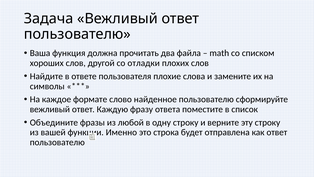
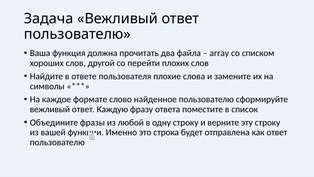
math: math -> array (219, 53)
отладки: отладки -> перейти (144, 63)
